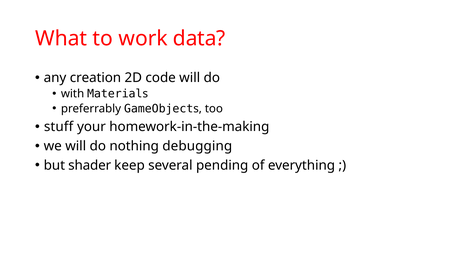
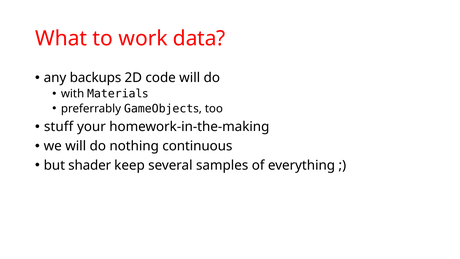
creation: creation -> backups (95, 78)
debugging: debugging -> continuous (197, 146)
pending: pending -> samples (222, 165)
